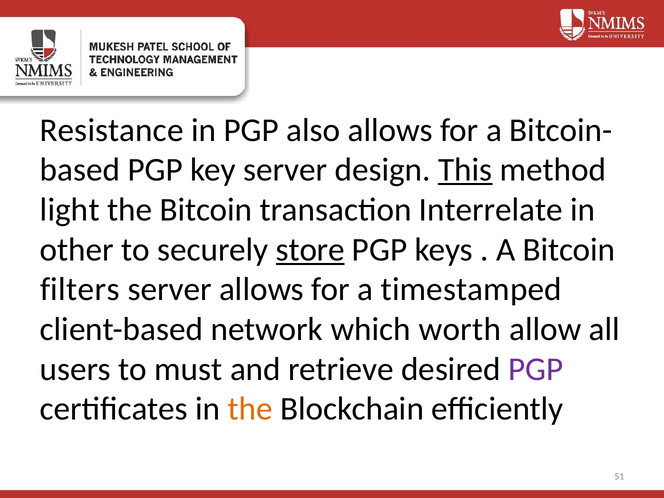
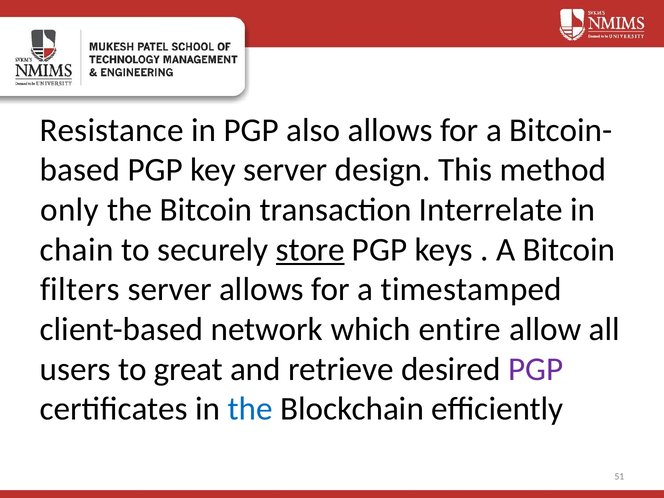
This underline: present -> none (465, 170)
light: light -> only (70, 210)
other: other -> chain (77, 250)
worth: worth -> entire (460, 329)
must: must -> great (188, 369)
the colour: orange -> blue (250, 409)
